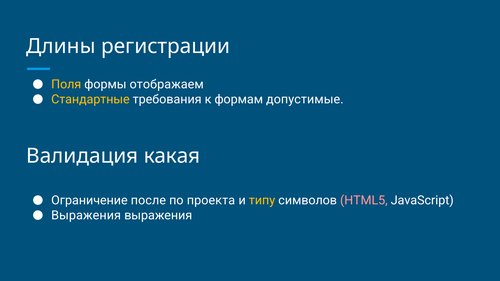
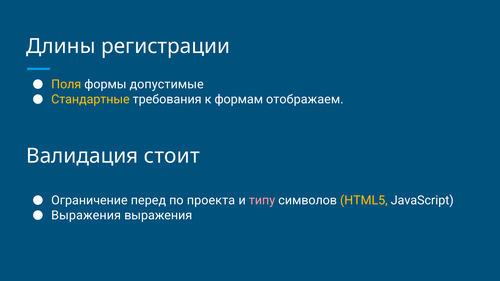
отображаем: отображаем -> допустимые (167, 84)
допустимые: допустимые -> отображаем (305, 99)
какая: какая -> стоит (172, 156)
после: после -> перед (148, 200)
типу colour: yellow -> pink (262, 200)
HTML5 colour: pink -> yellow (364, 200)
